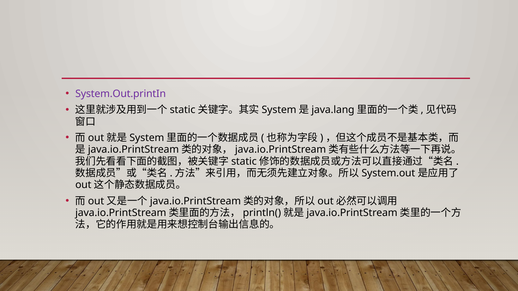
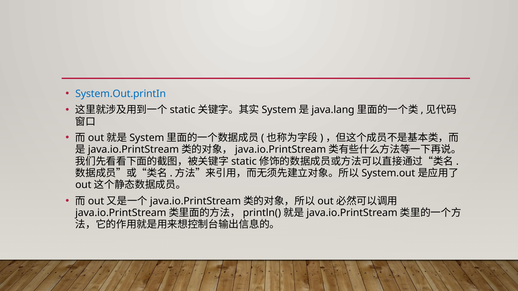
System.Out.printIn colour: purple -> blue (121, 94)
